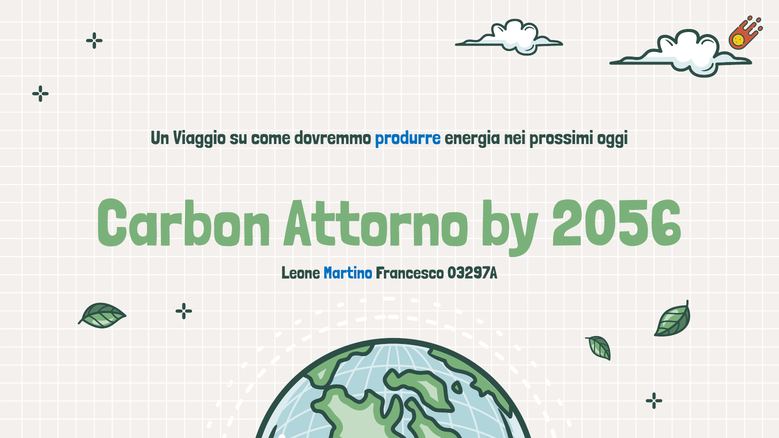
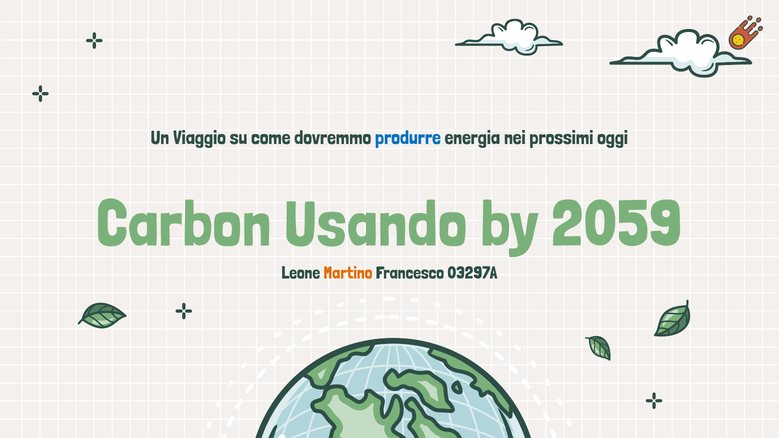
Attorno: Attorno -> Usando (376, 224)
2056: 2056 -> 2059 (617, 224)
Martino colour: blue -> orange (348, 273)
